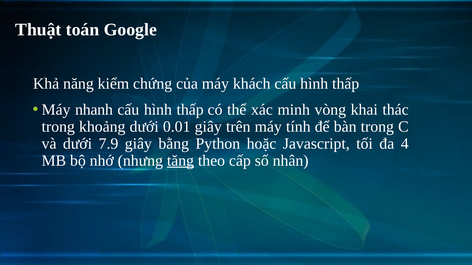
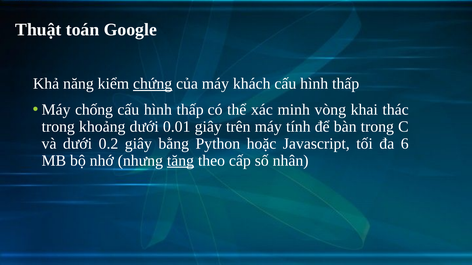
chứng underline: none -> present (153, 84)
nhanh: nhanh -> chống (94, 110)
7.9: 7.9 -> 0.2 (108, 144)
4: 4 -> 6 (405, 144)
